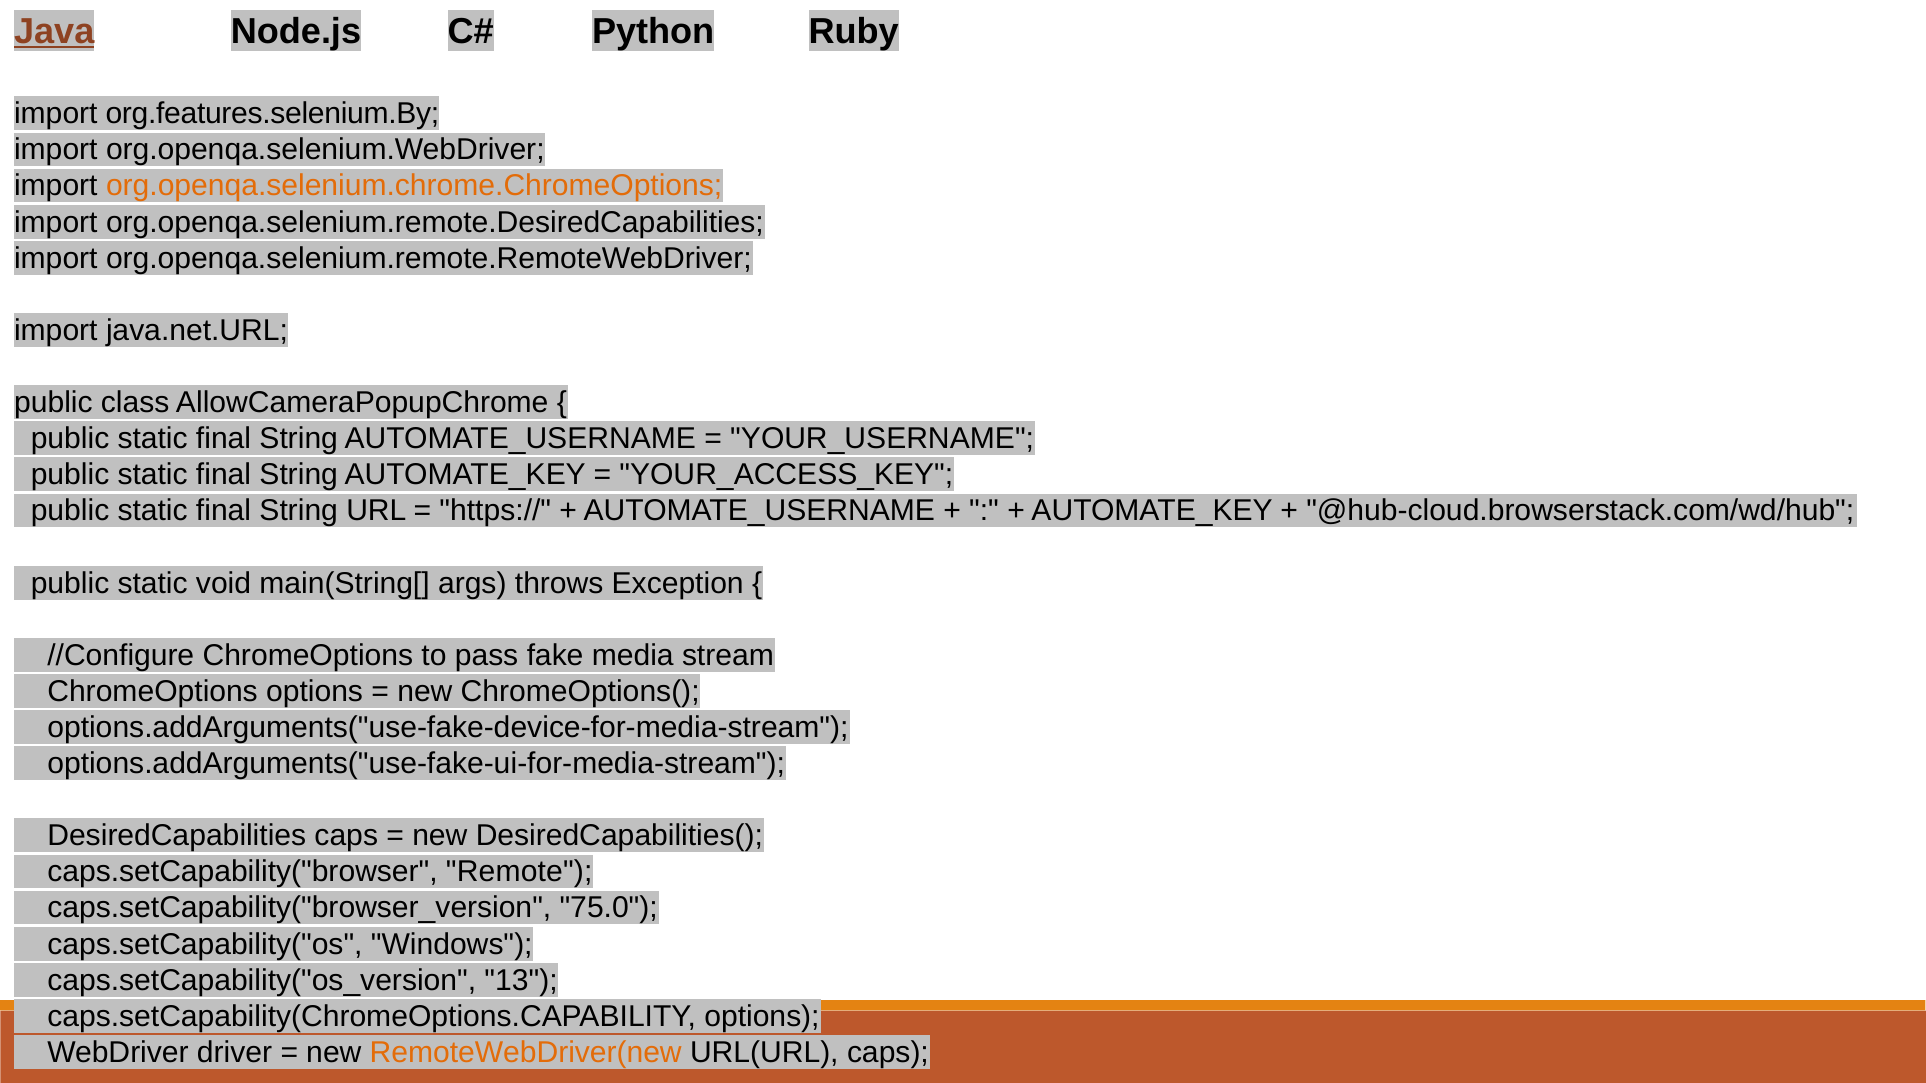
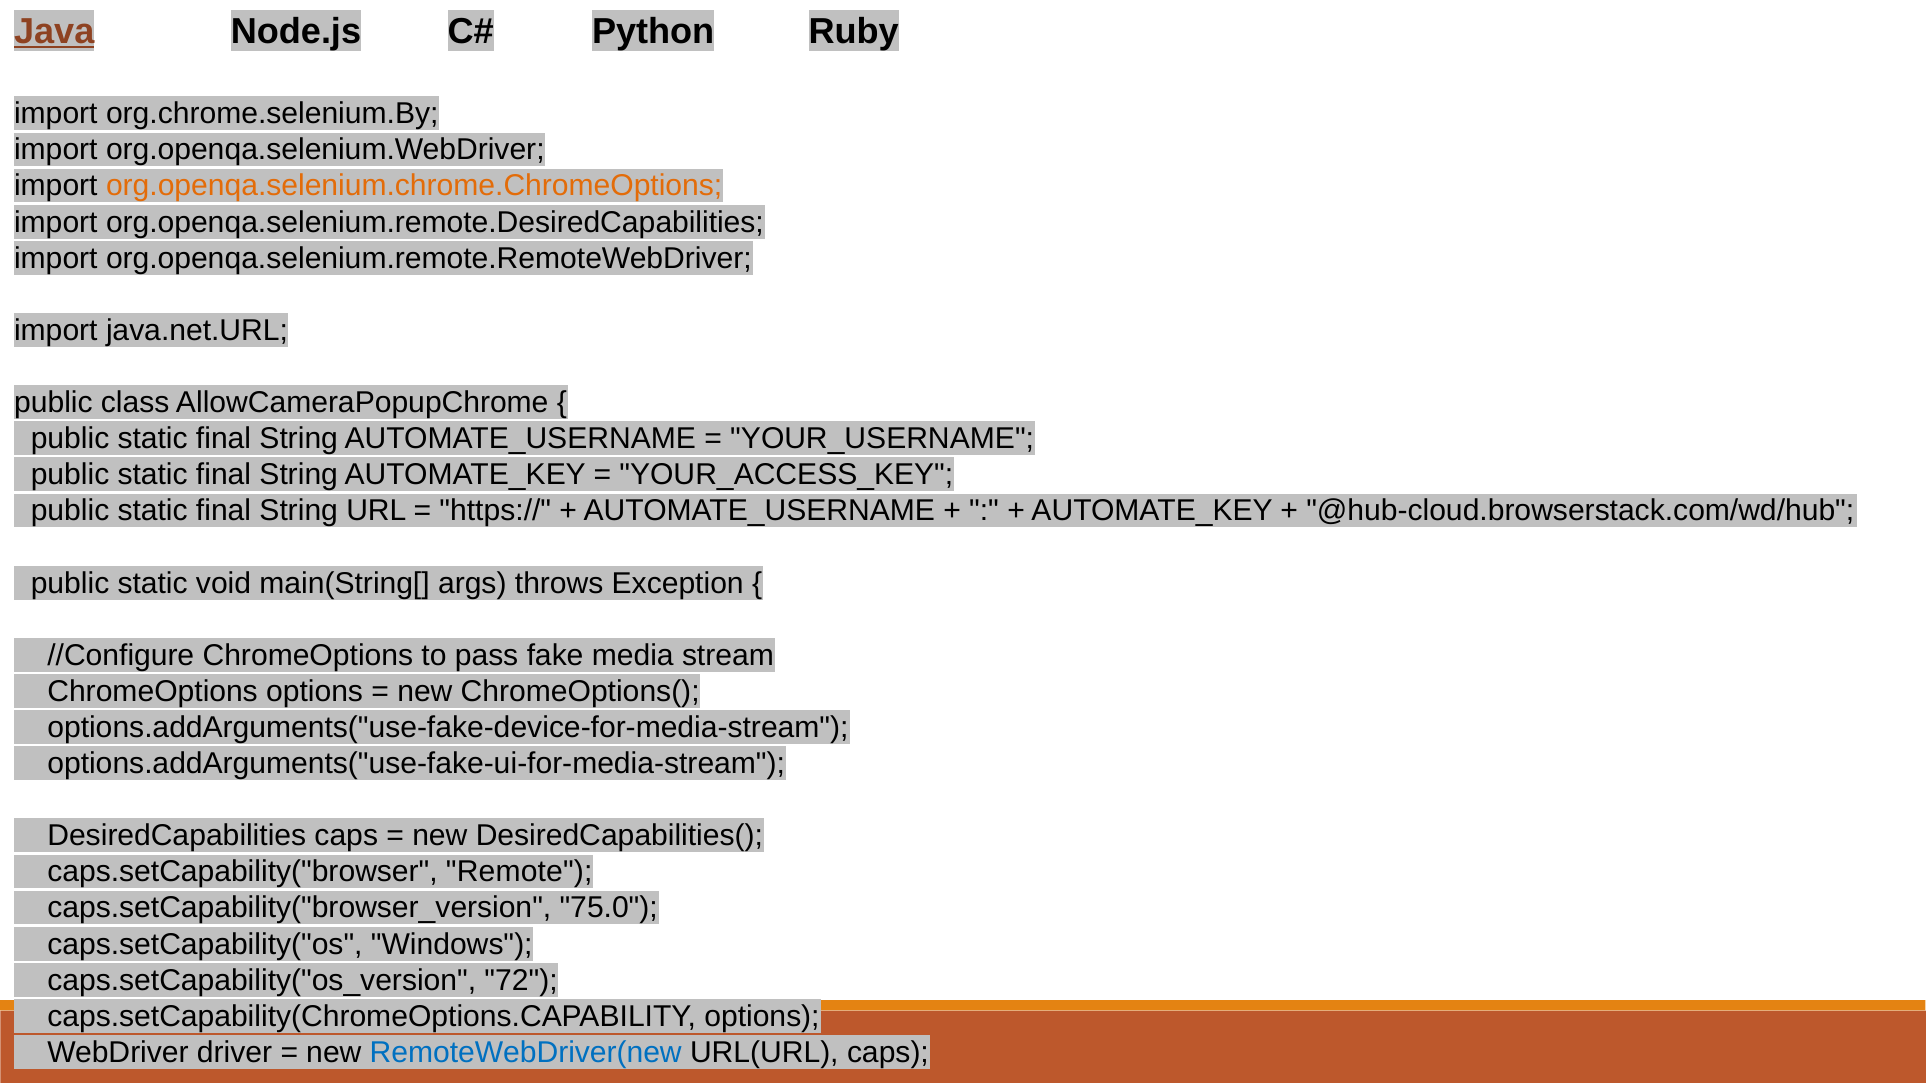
org.features.selenium.By: org.features.selenium.By -> org.chrome.selenium.By (272, 114)
13: 13 -> 72 (521, 981)
RemoteWebDriver(new colour: orange -> blue (526, 1053)
